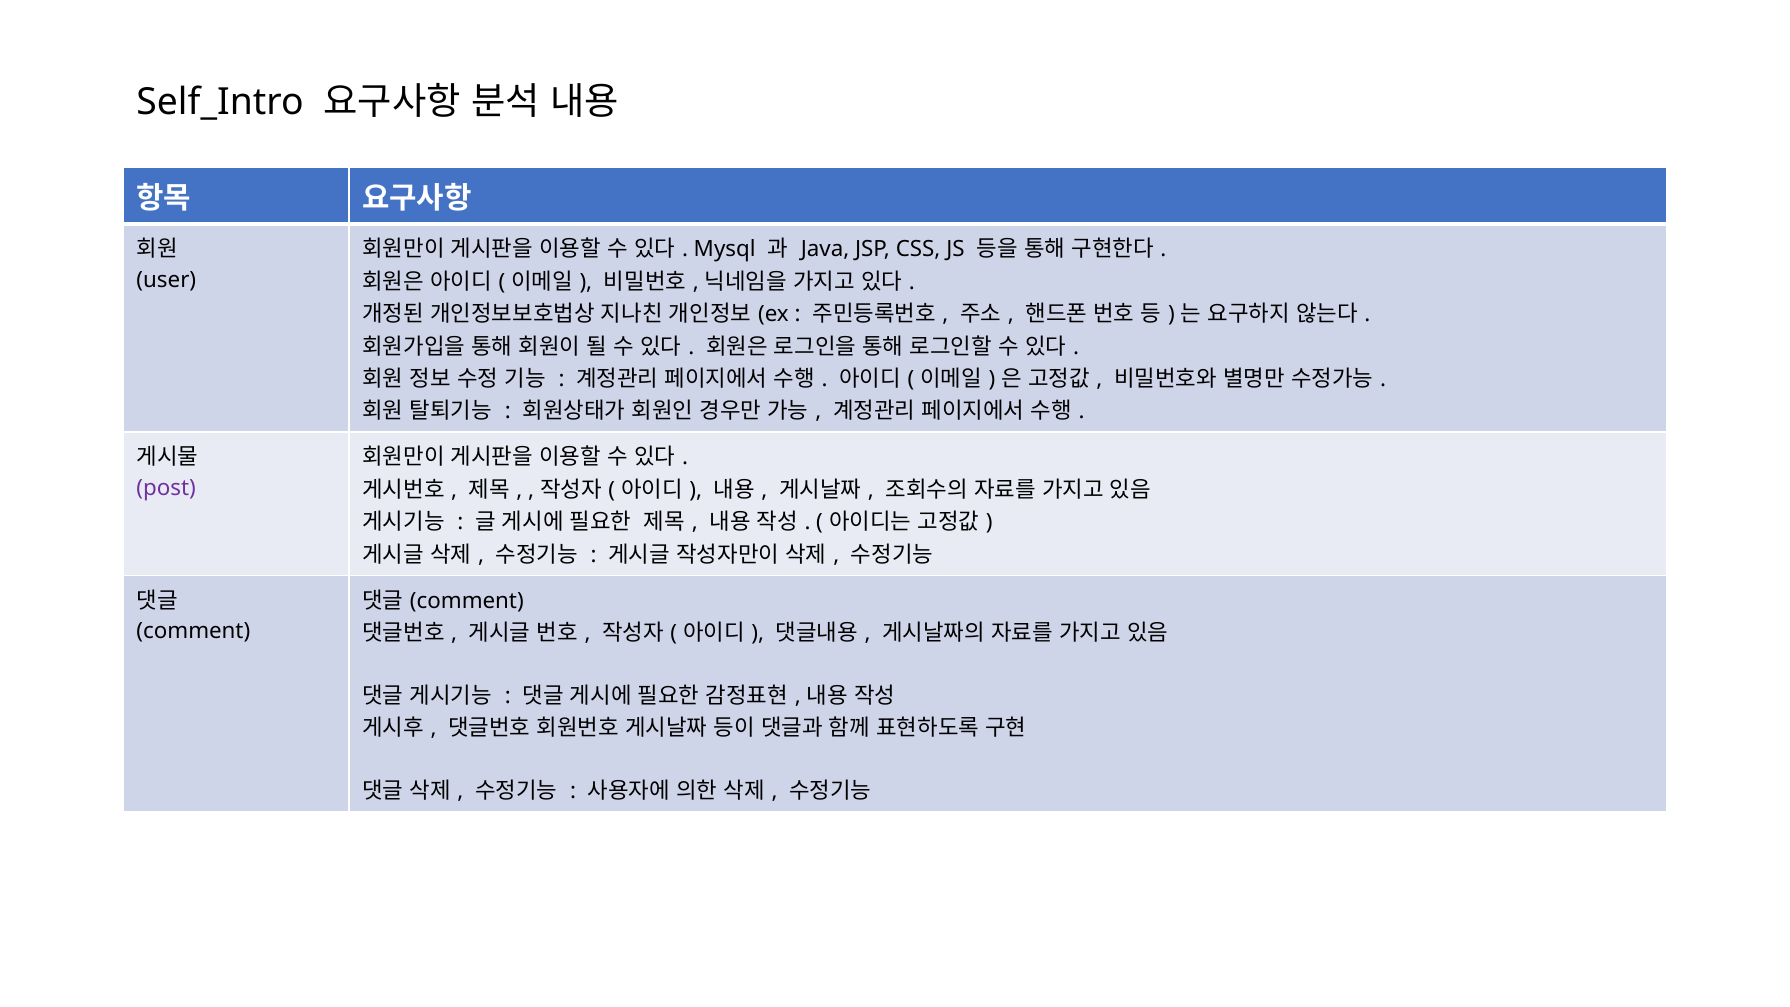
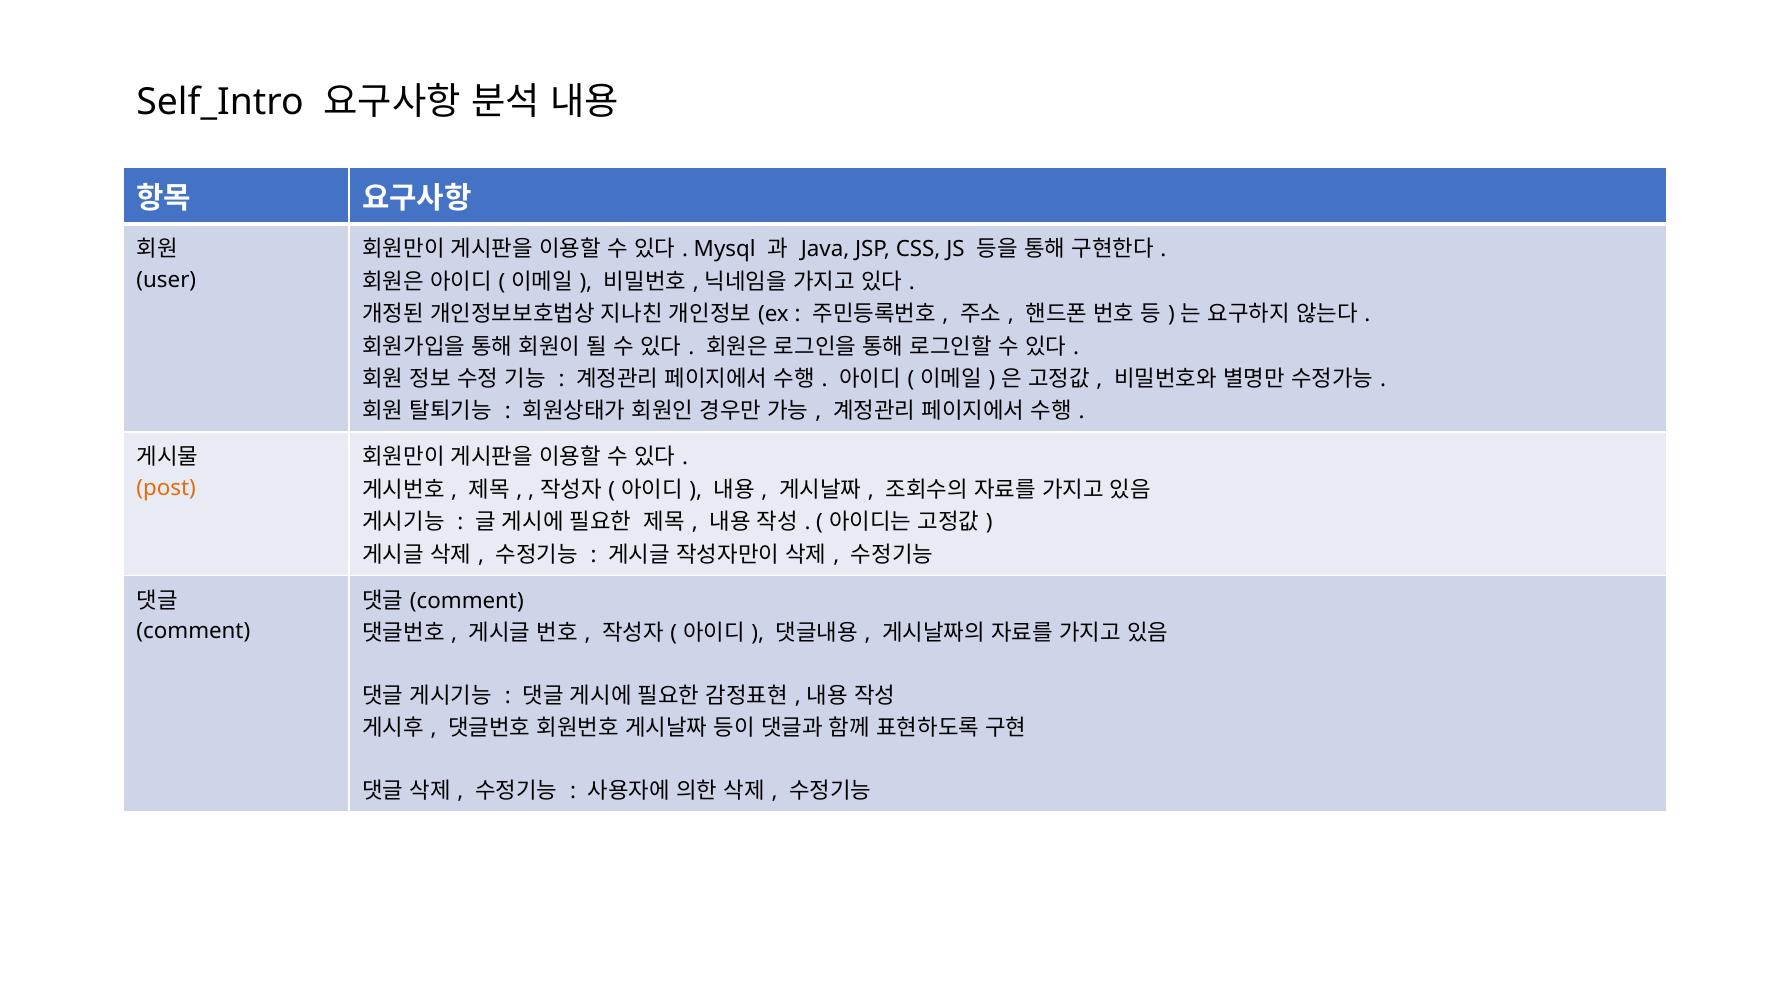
post colour: purple -> orange (166, 488)
